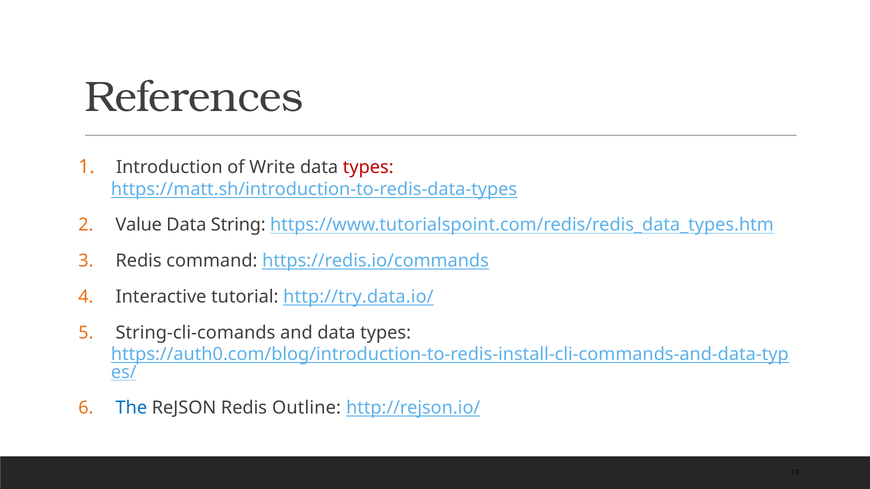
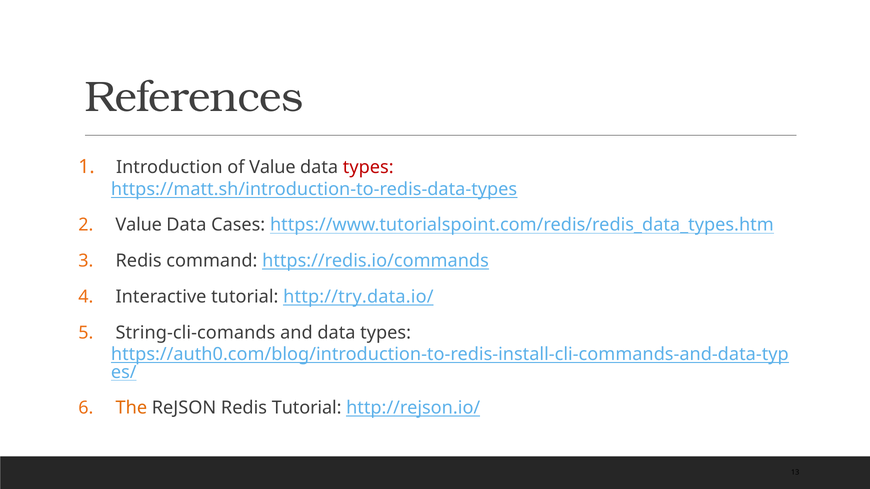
of Write: Write -> Value (272, 167)
String: String -> Cases (238, 225)
The colour: blue -> orange (131, 408)
Redis Outline: Outline -> Tutorial (307, 408)
